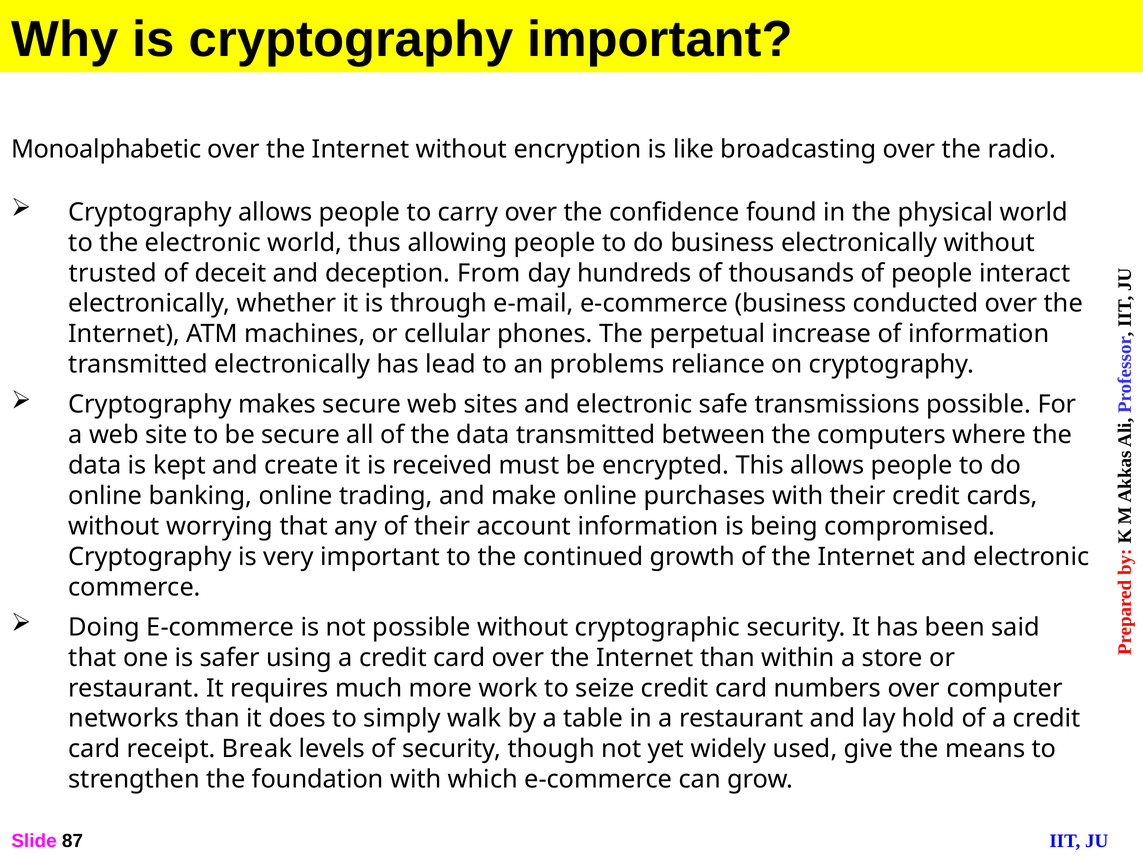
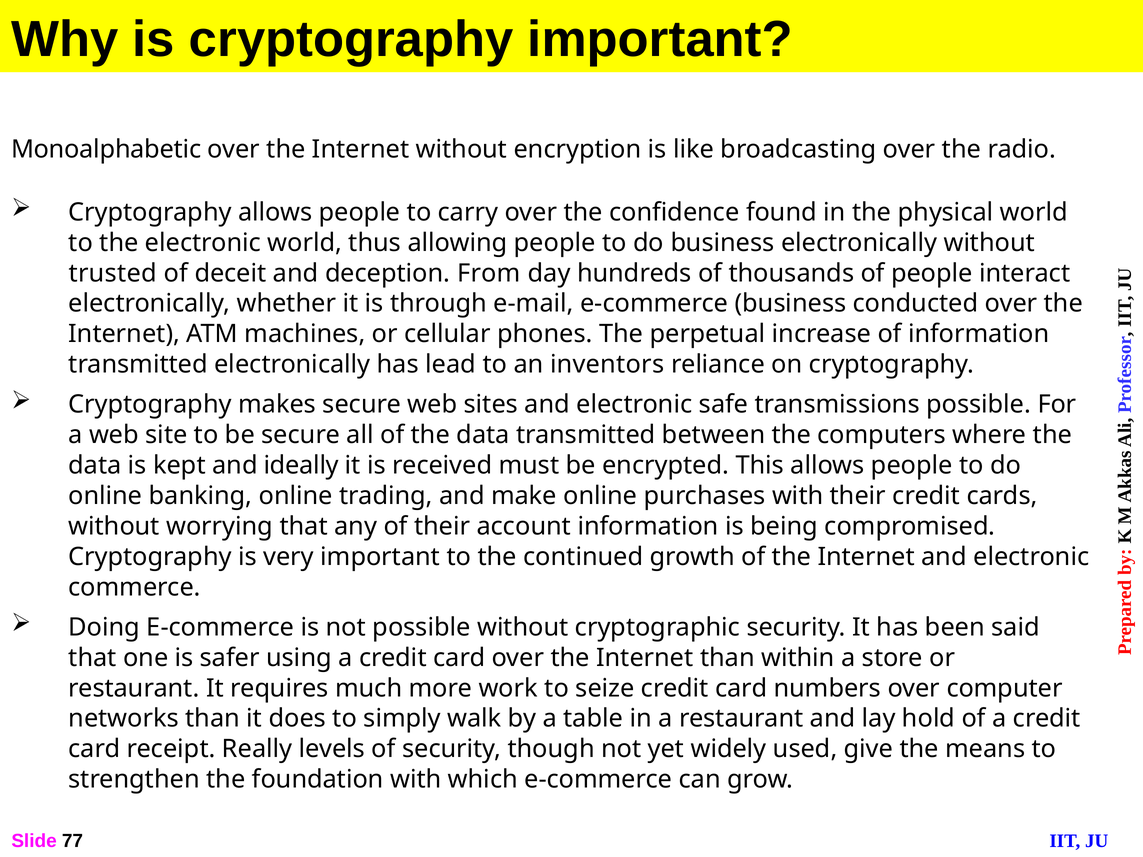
problems: problems -> inventors (607, 365)
create: create -> ideally (301, 466)
Break: Break -> Really (257, 749)
87: 87 -> 77 (72, 841)
